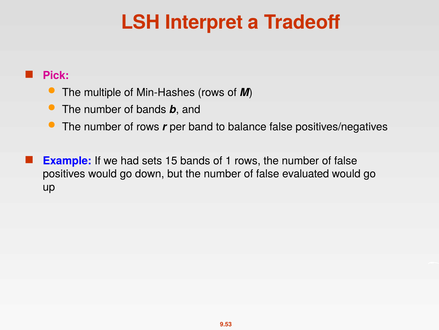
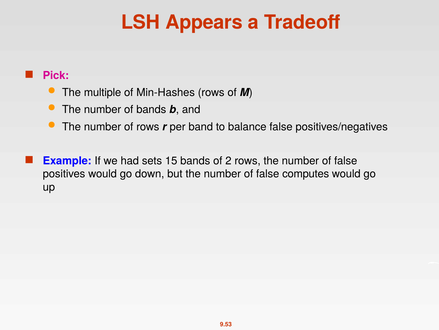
Interpret: Interpret -> Appears (204, 22)
1: 1 -> 2 (228, 160)
evaluated: evaluated -> computes (306, 174)
